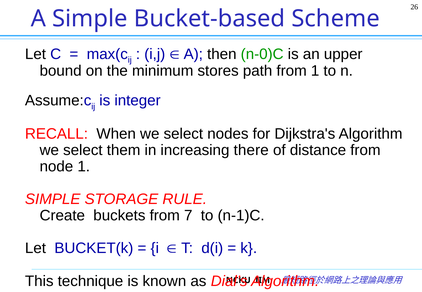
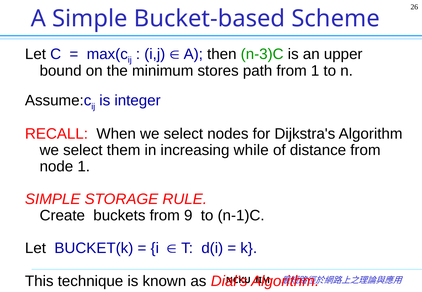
n-0)C: n-0)C -> n-3)C (262, 54)
there: there -> while (251, 150)
7: 7 -> 9 (188, 216)
